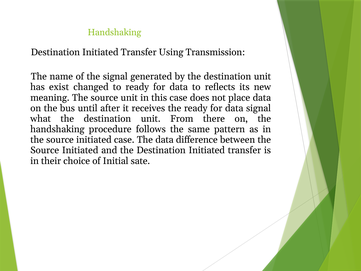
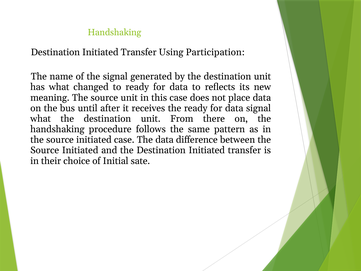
Transmission: Transmission -> Participation (215, 52)
has exist: exist -> what (59, 87)
